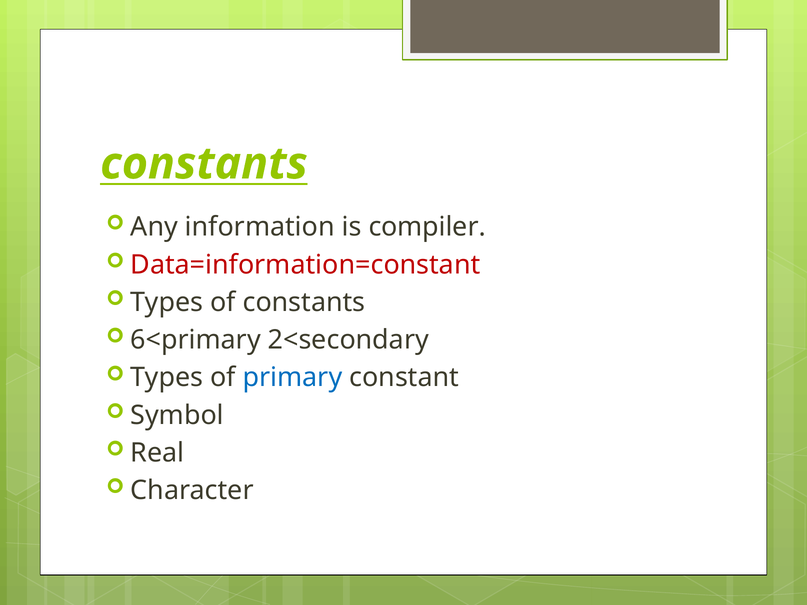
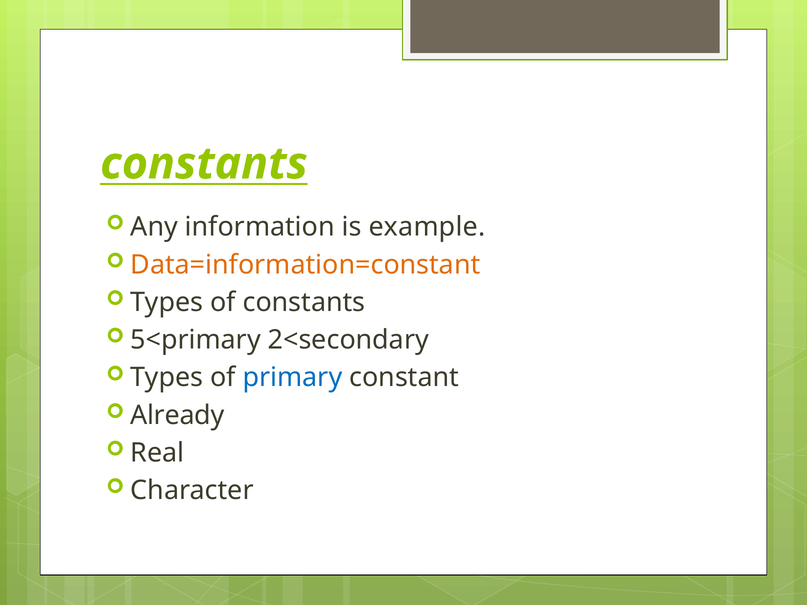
compiler: compiler -> example (427, 227)
Data=information=constant colour: red -> orange (305, 265)
6<primary: 6<primary -> 5<primary (196, 340)
Symbol: Symbol -> Already (177, 415)
